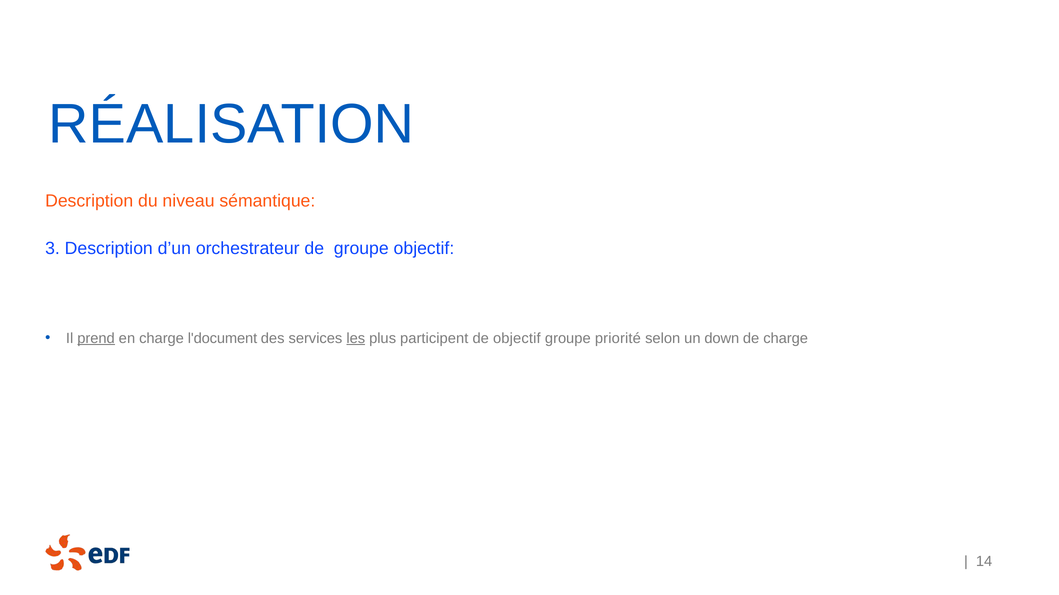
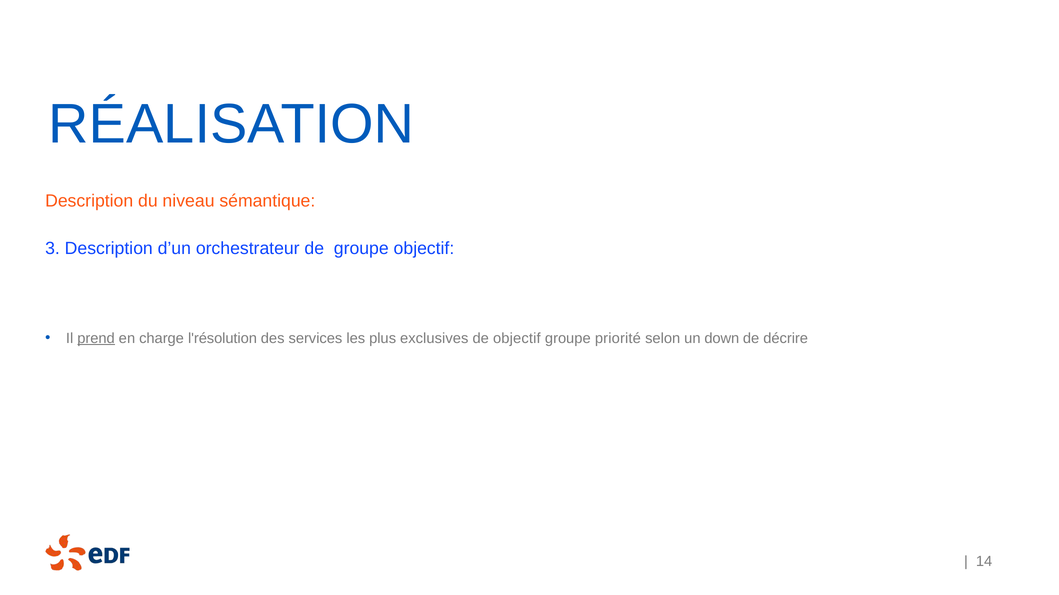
l'document: l'document -> l'résolution (223, 339)
les underline: present -> none (356, 339)
participent: participent -> exclusives (434, 339)
de charge: charge -> décrire (786, 339)
